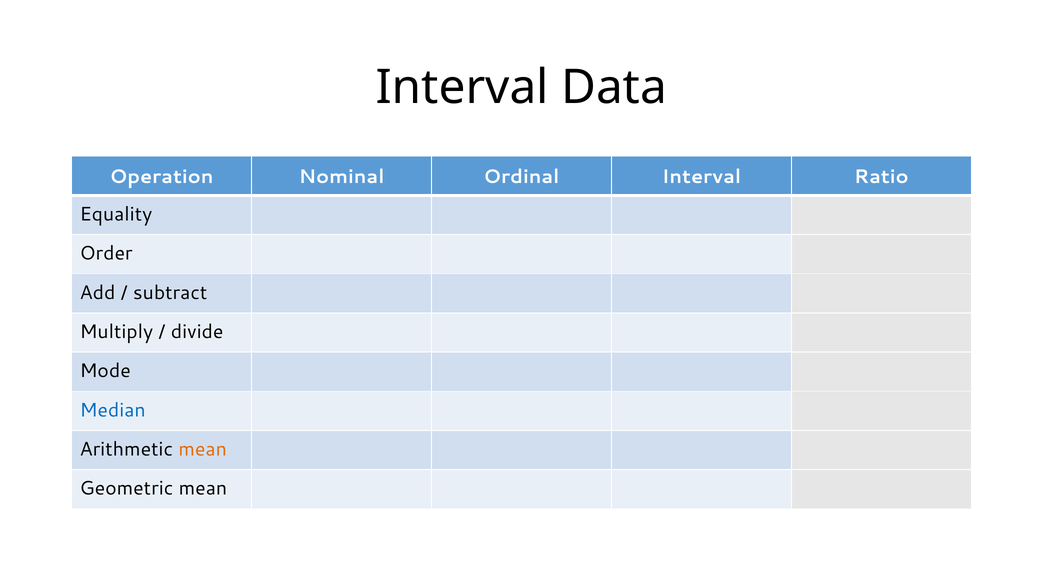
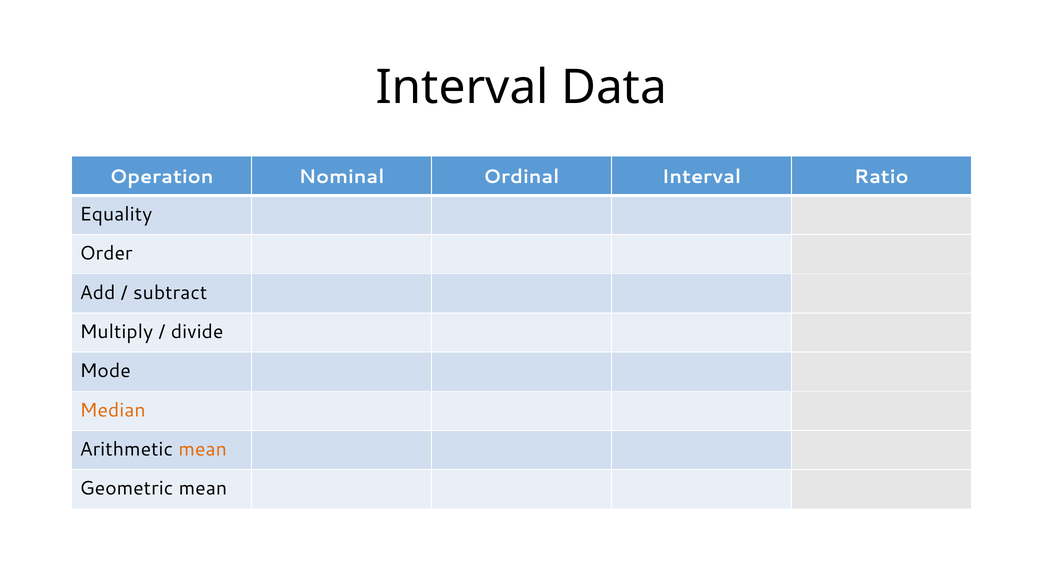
Median colour: blue -> orange (113, 410)
